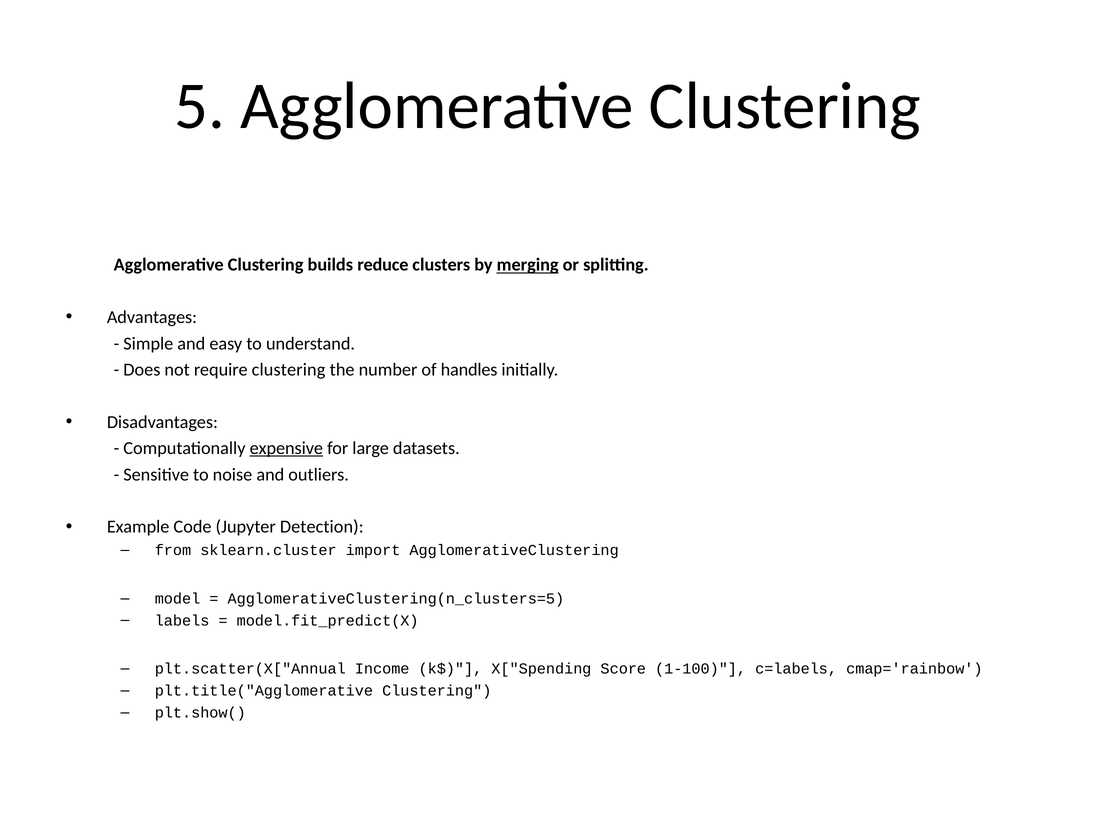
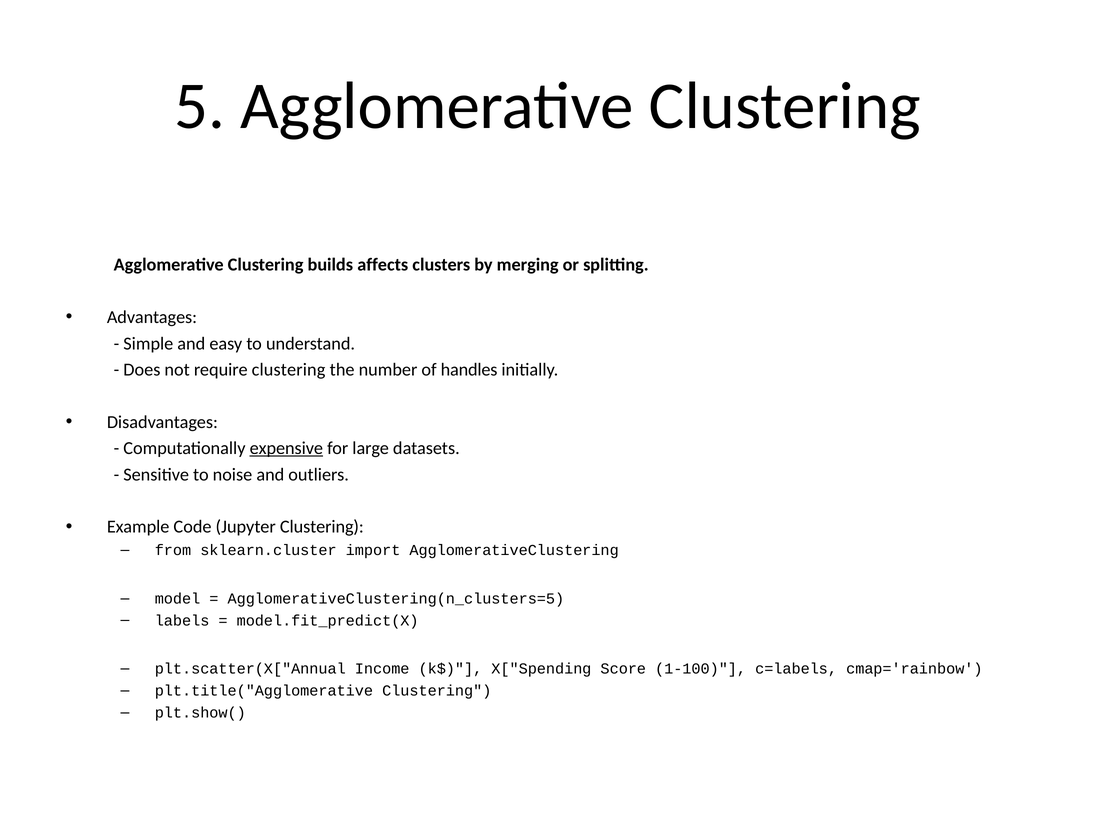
reduce: reduce -> affects (383, 265)
merging underline: present -> none (528, 265)
Jupyter Detection: Detection -> Clustering (322, 527)
